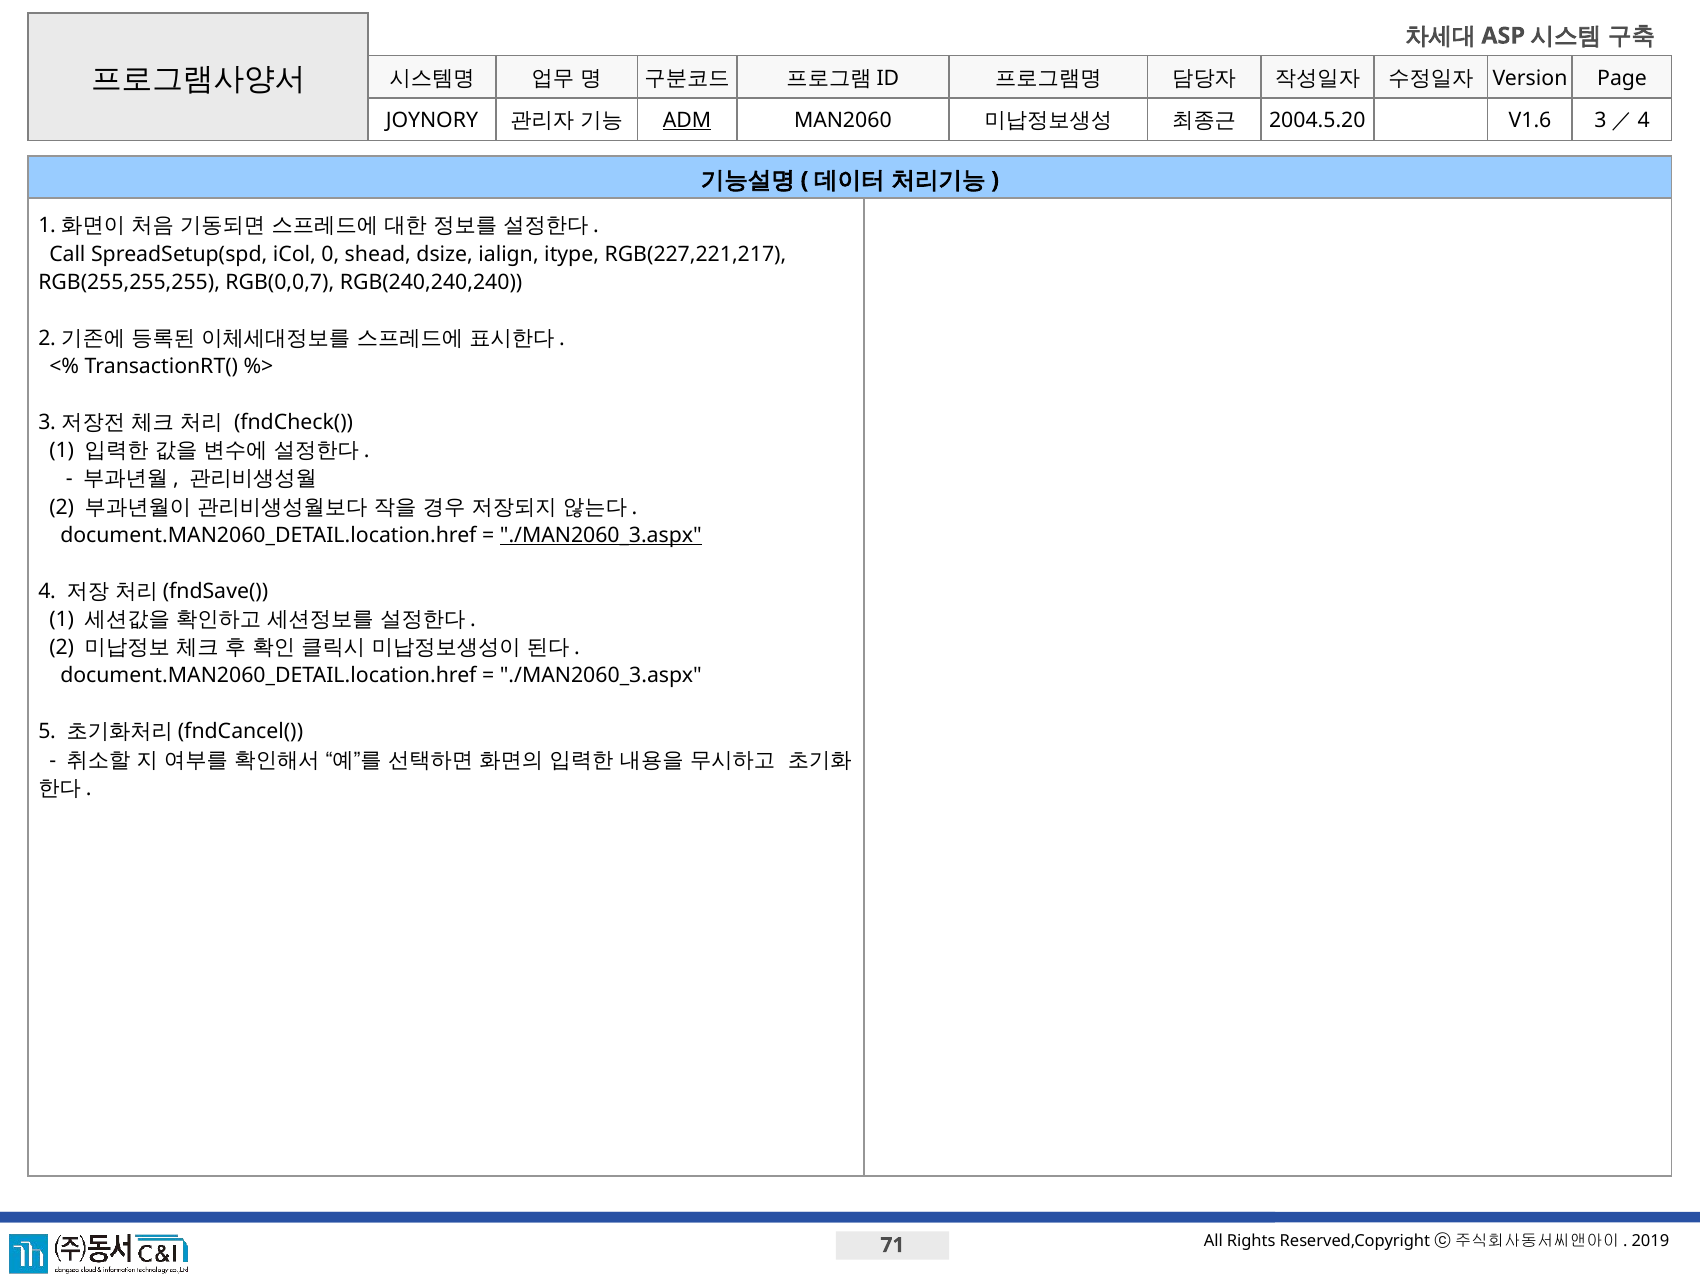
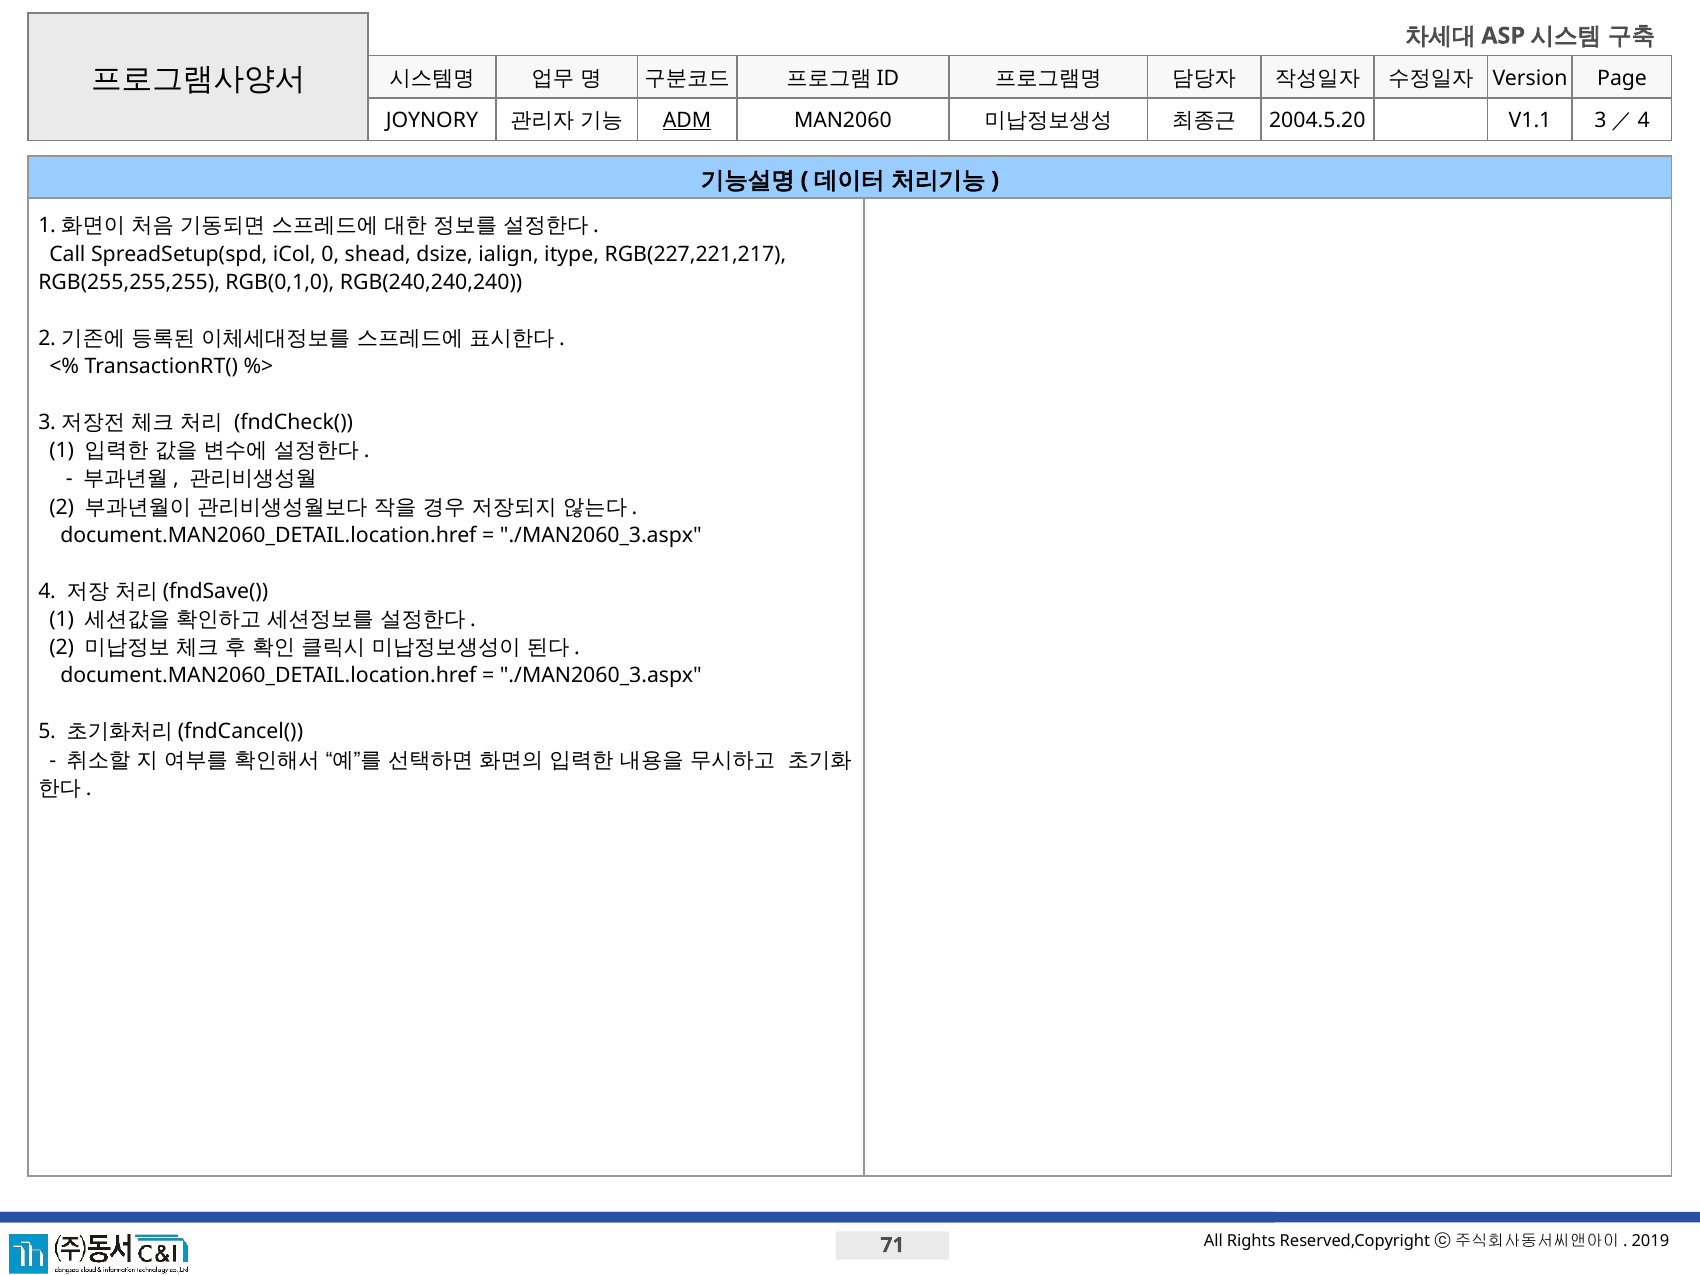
V1.6: V1.6 -> V1.1 (1530, 121)
RGB(0,0,7: RGB(0,0,7 -> RGB(0,1,0 (280, 282)
./MAN2060_3.aspx underline: present -> none (601, 535)
